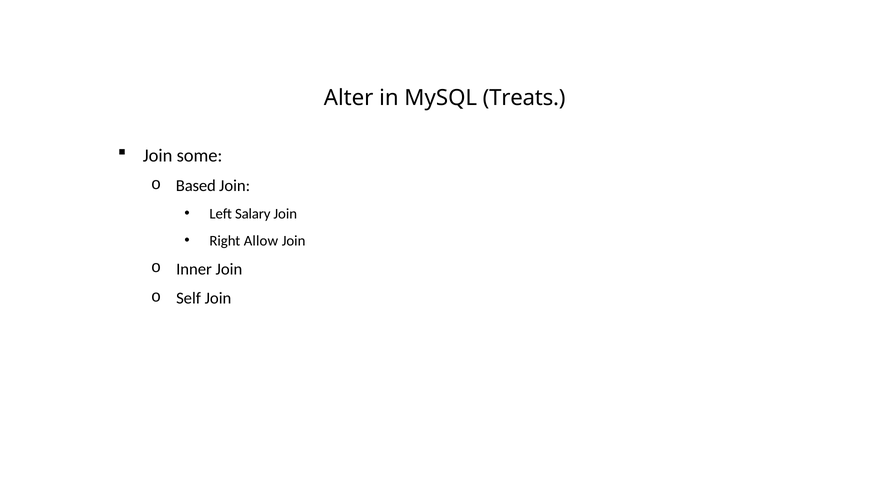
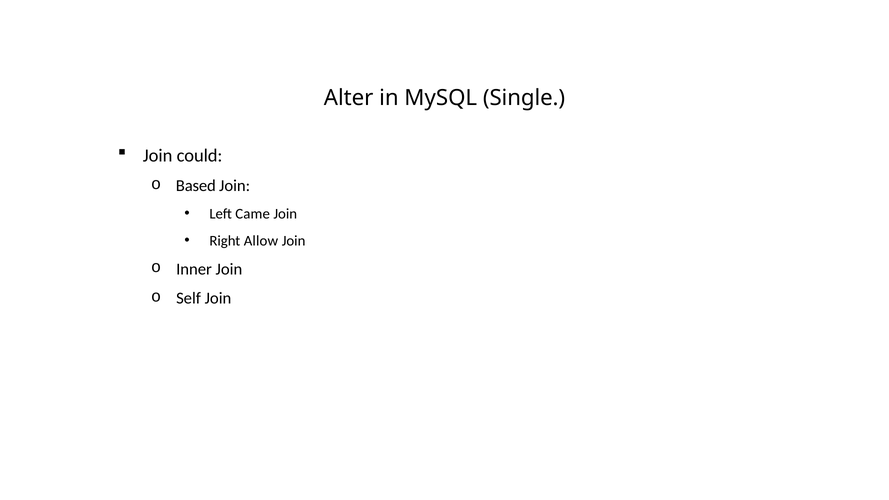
Treats: Treats -> Single (524, 98)
some: some -> could (200, 156)
Salary: Salary -> Came (253, 214)
